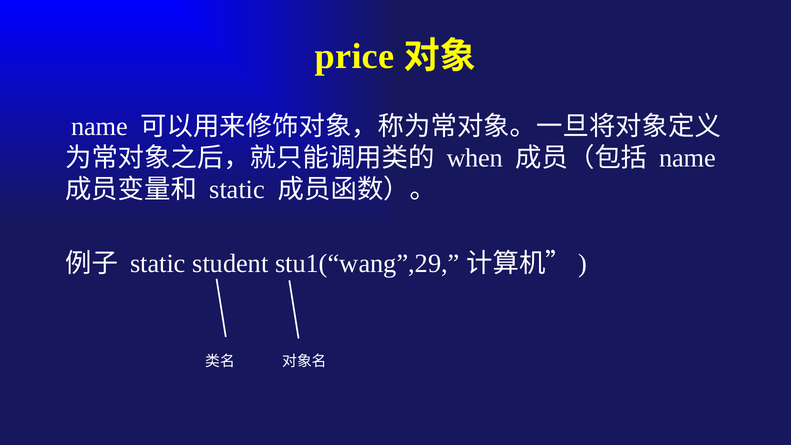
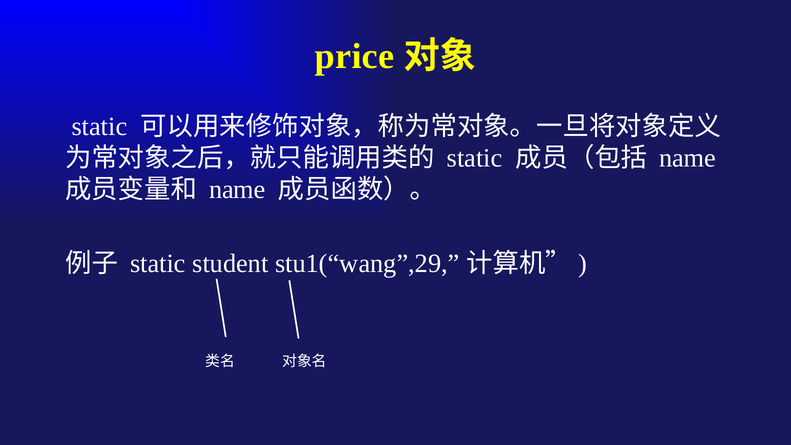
name: name -> static (99, 126)
when: when -> static (475, 158)
static: static -> name (237, 190)
